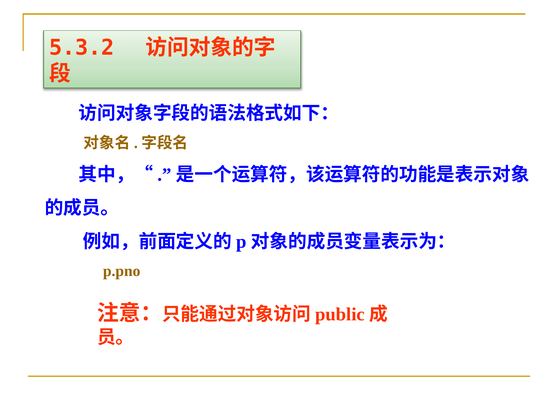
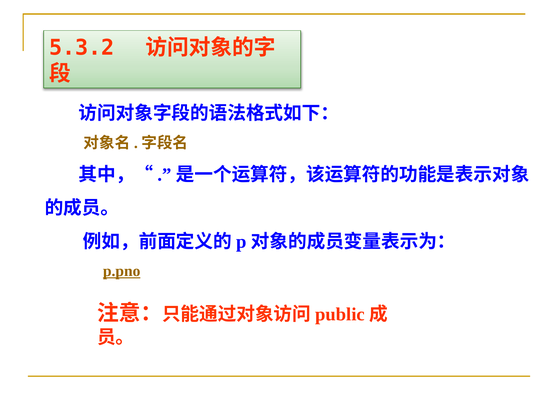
p.pno underline: none -> present (122, 271)
